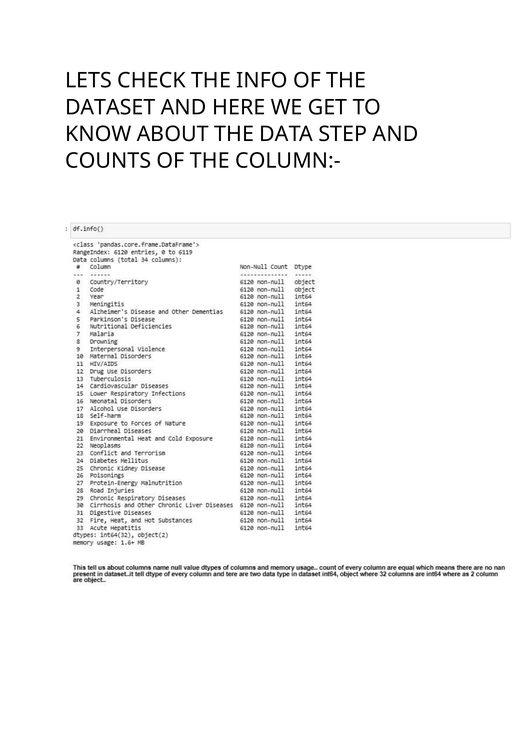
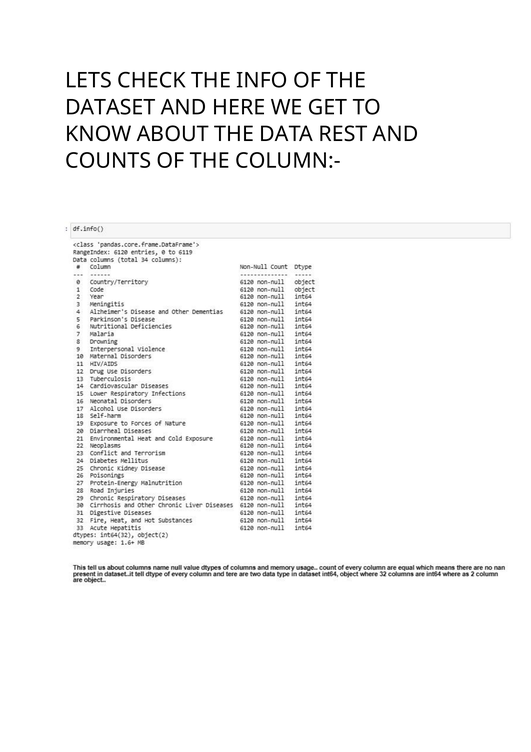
STEP: STEP -> REST (343, 134)
